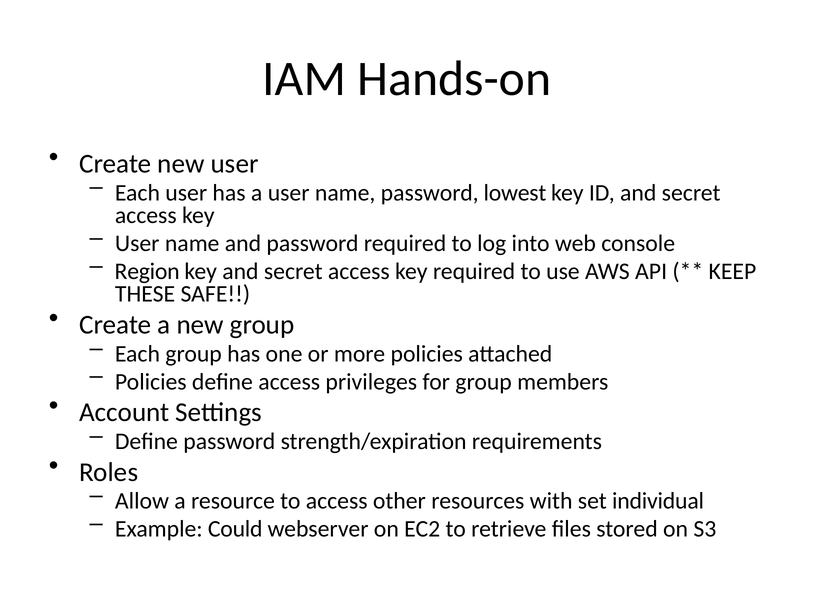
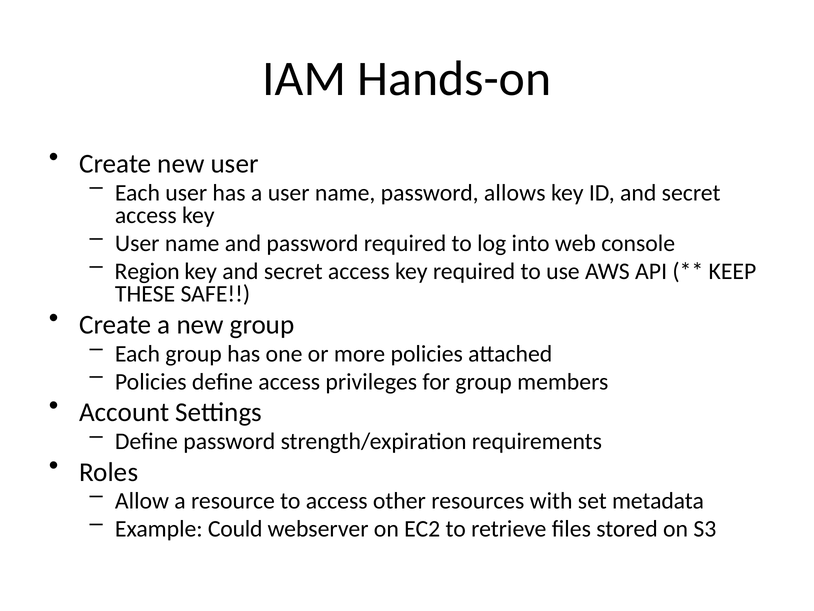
lowest: lowest -> allows (515, 193)
individual: individual -> metadata (658, 501)
